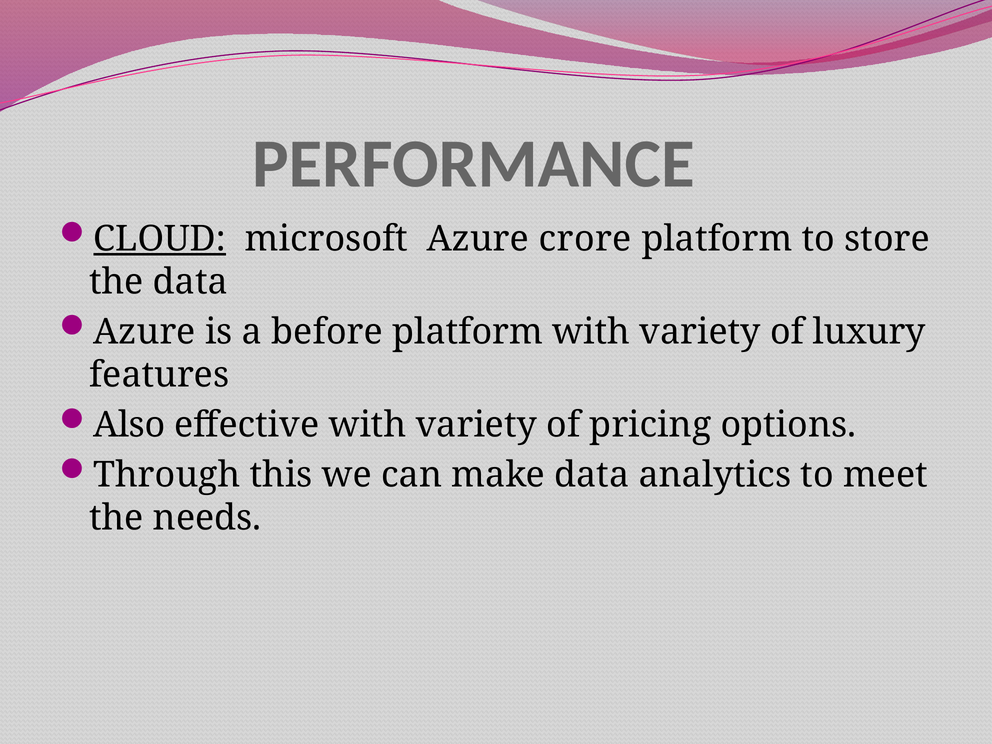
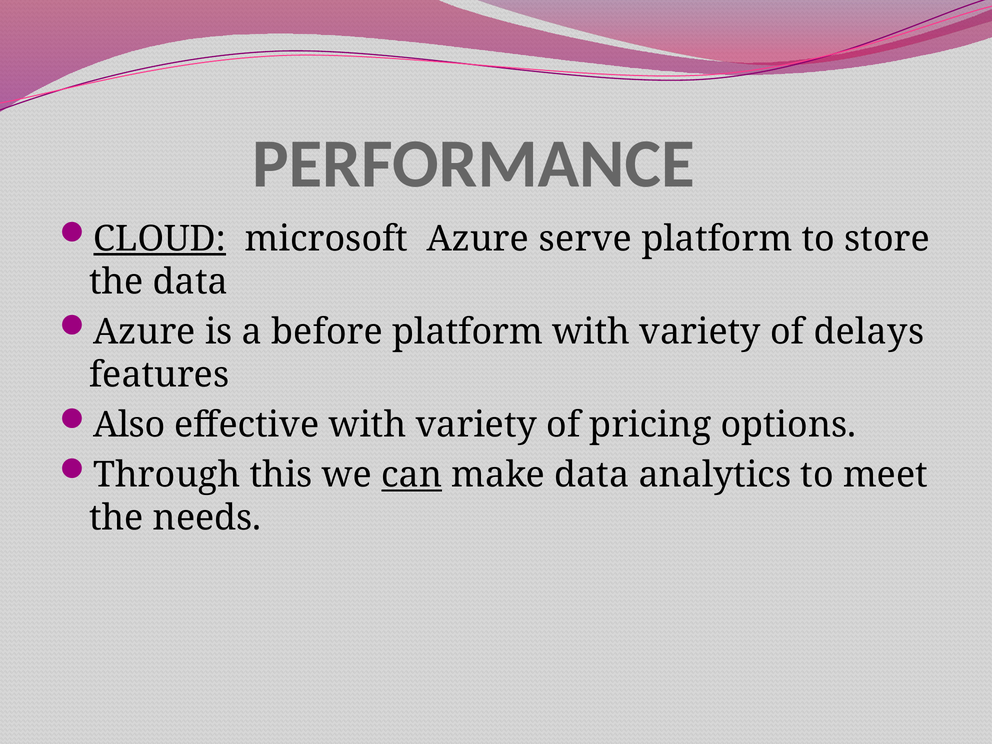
crore: crore -> serve (585, 239)
luxury: luxury -> delays (869, 332)
can underline: none -> present (412, 475)
